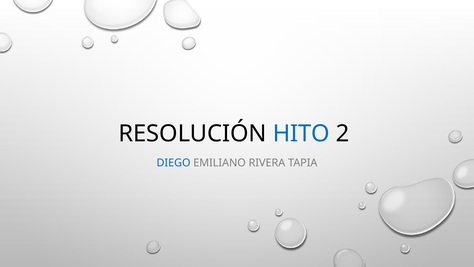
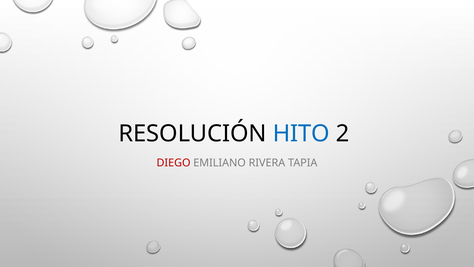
DIEGO colour: blue -> red (174, 163)
